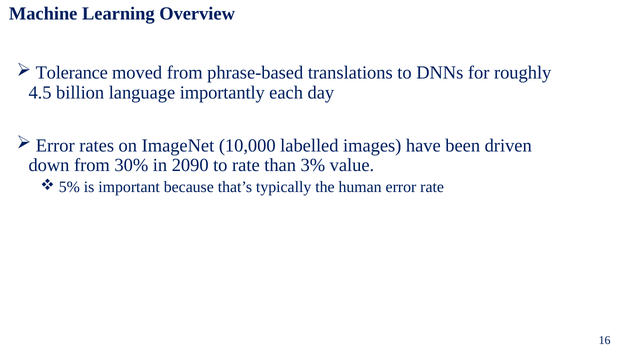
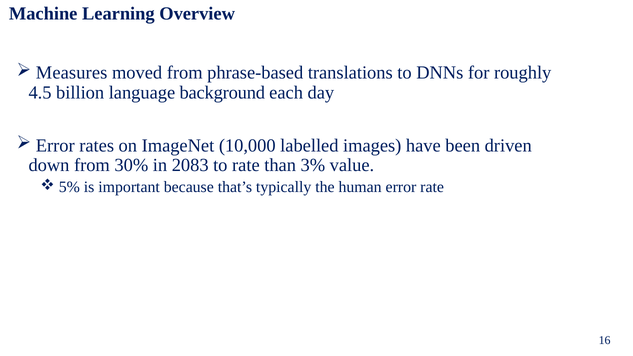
Tolerance: Tolerance -> Measures (72, 73)
importantly: importantly -> background (222, 93)
2090: 2090 -> 2083 (190, 165)
